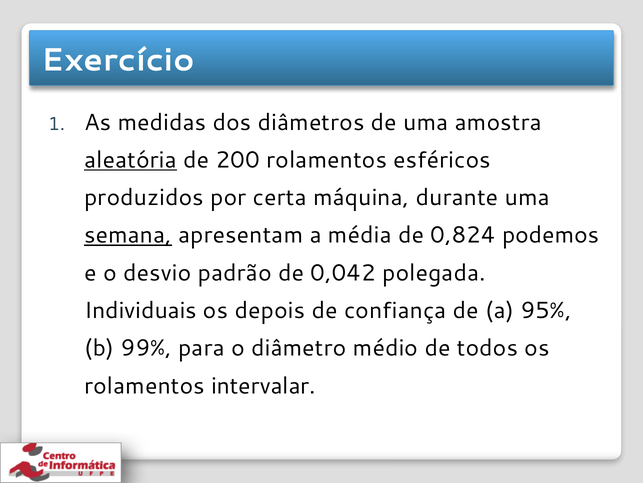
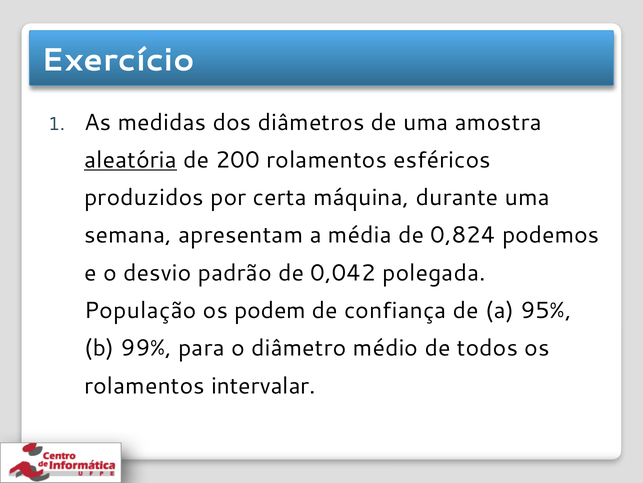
semana underline: present -> none (128, 235)
Individuais: Individuais -> População (140, 310)
depois: depois -> podem (270, 310)
